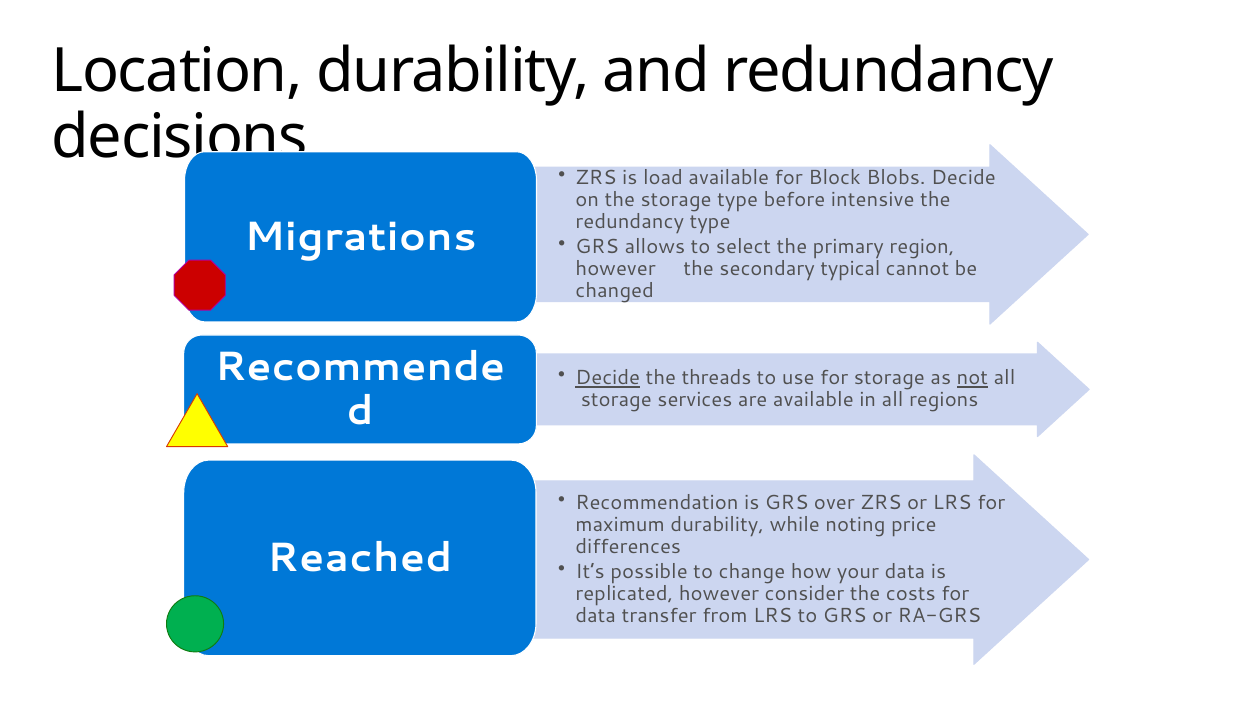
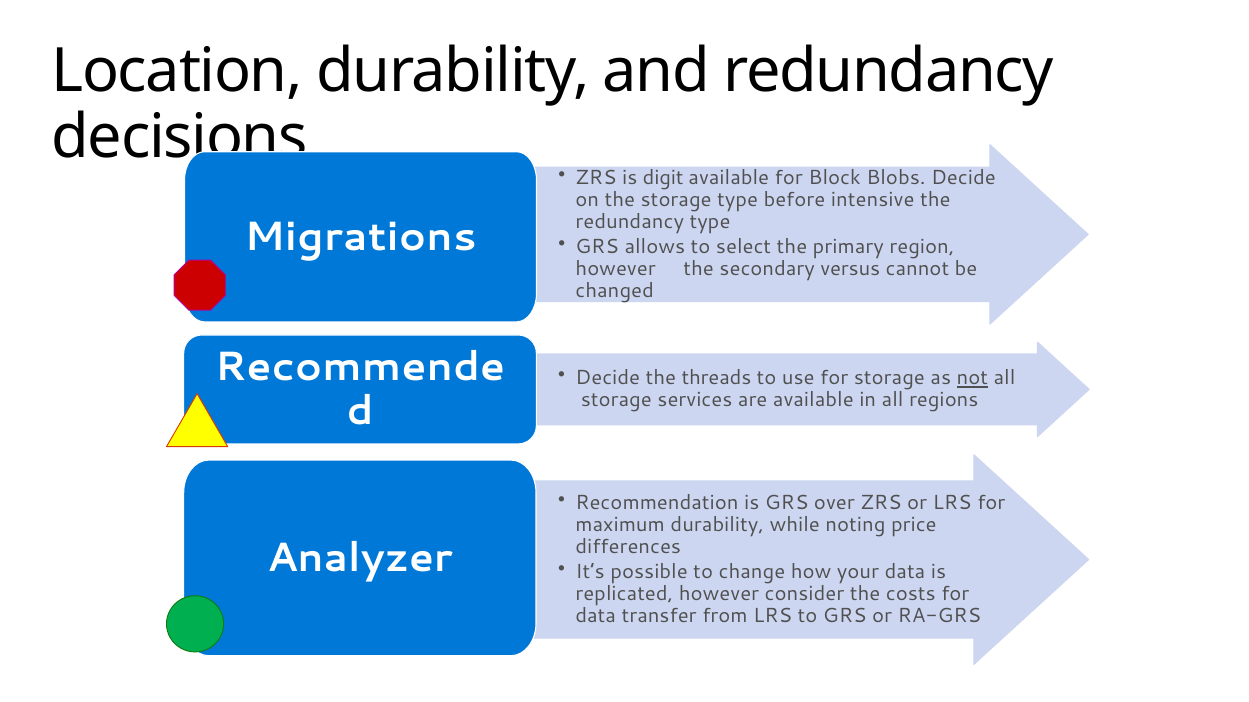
load: load -> digit (663, 178)
typical: typical -> versus (850, 269)
Decide underline: present -> none (608, 379)
Reached: Reached -> Analyzer (360, 558)
